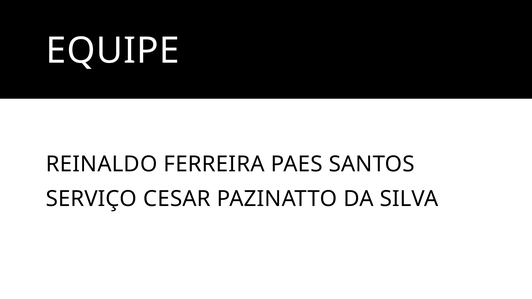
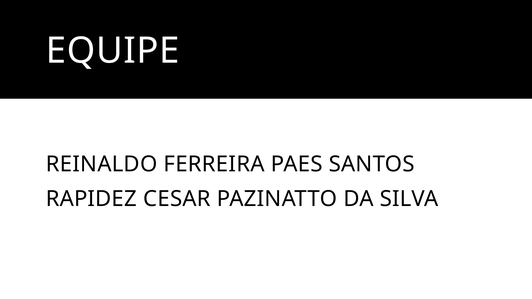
SERVIÇO: SERVIÇO -> RAPIDEZ (91, 199)
